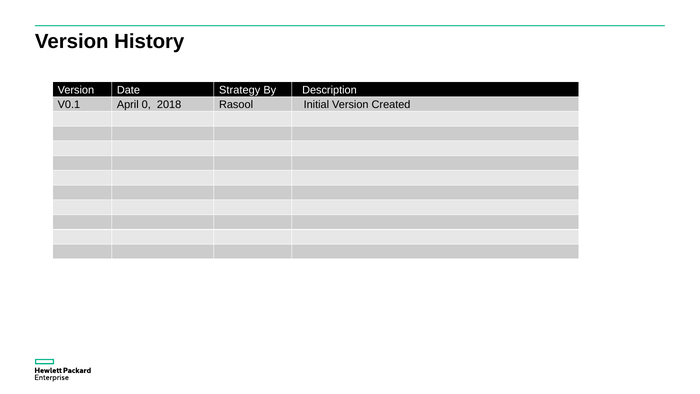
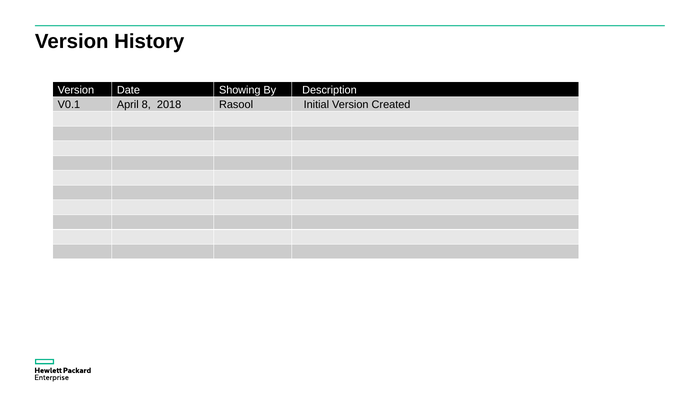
Strategy: Strategy -> Showing (240, 90)
0: 0 -> 8 (146, 105)
